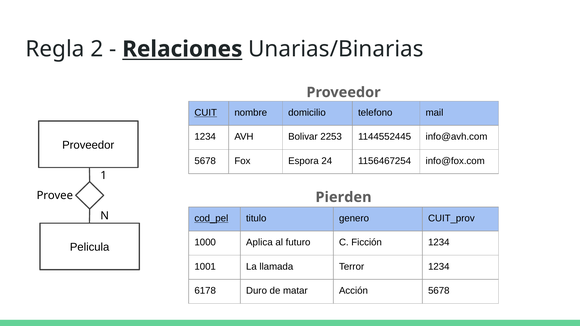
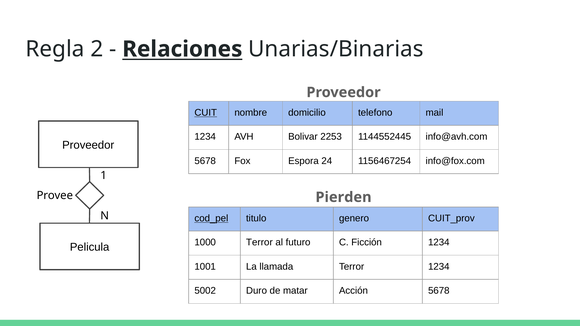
1000 Aplica: Aplica -> Terror (259, 243)
6178: 6178 -> 5002 (205, 291)
